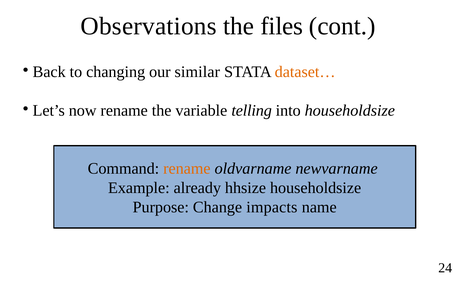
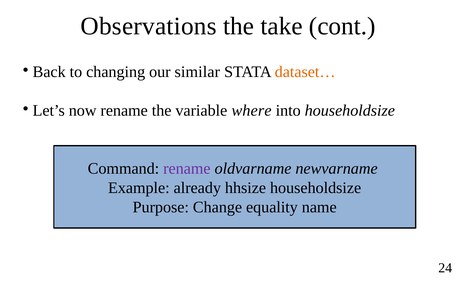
files: files -> take (282, 26)
telling: telling -> where (252, 111)
rename colour: orange -> purple (187, 169)
impacts: impacts -> equality (272, 208)
